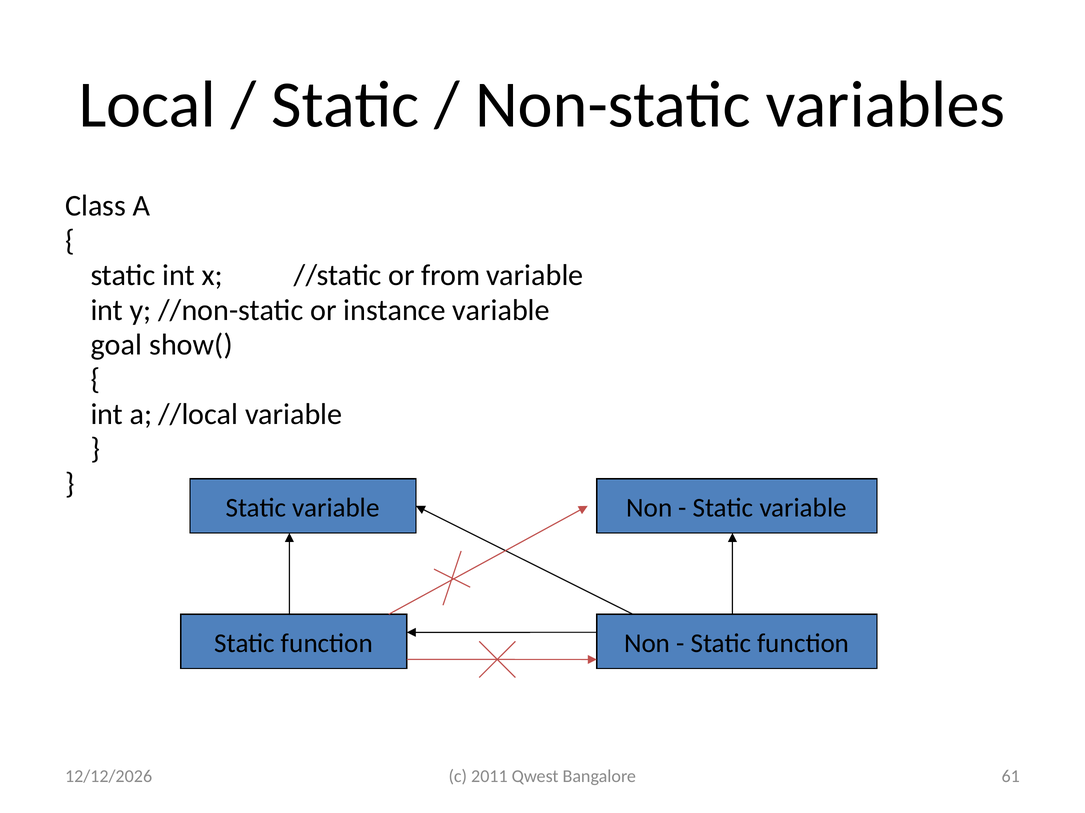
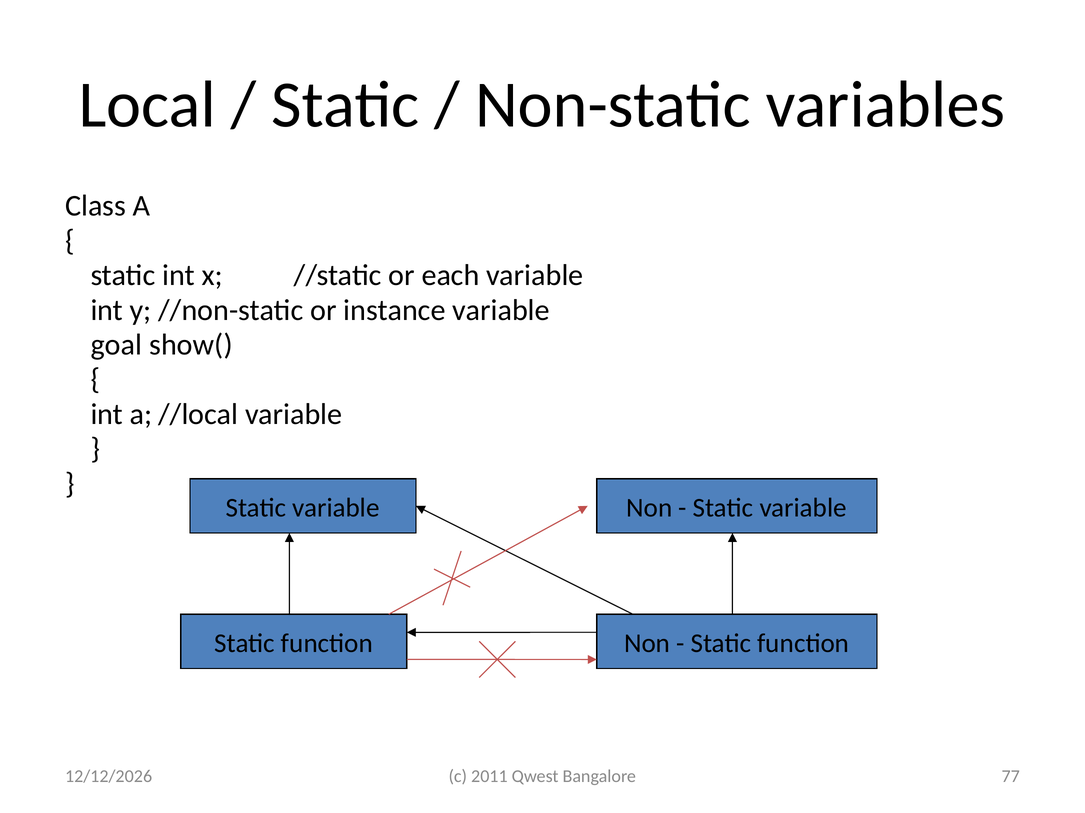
from: from -> each (451, 276)
61: 61 -> 77 (1011, 777)
